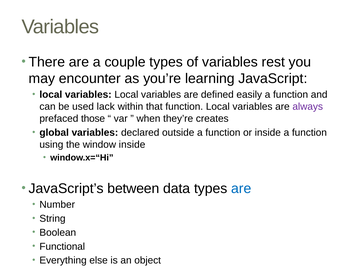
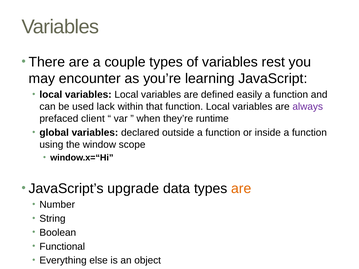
those: those -> client (93, 119)
creates: creates -> runtime (212, 119)
window inside: inside -> scope (132, 145)
between: between -> upgrade (133, 189)
are colour: blue -> orange (241, 189)
